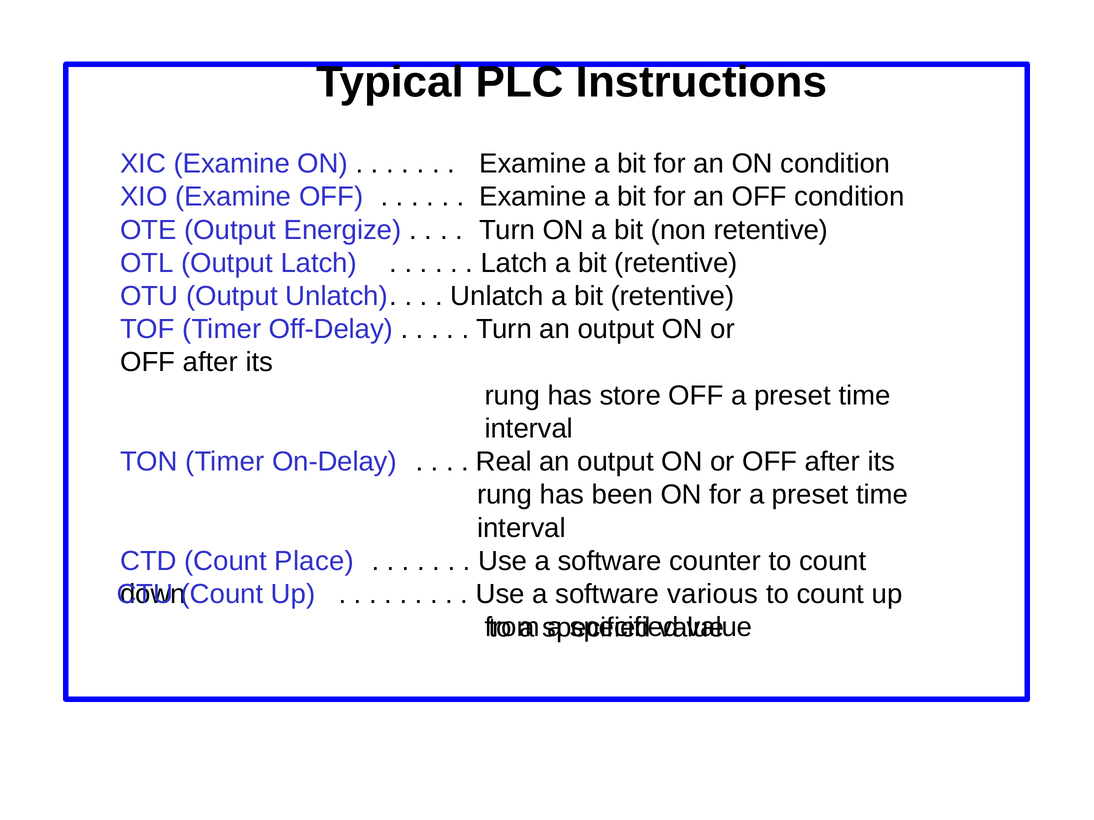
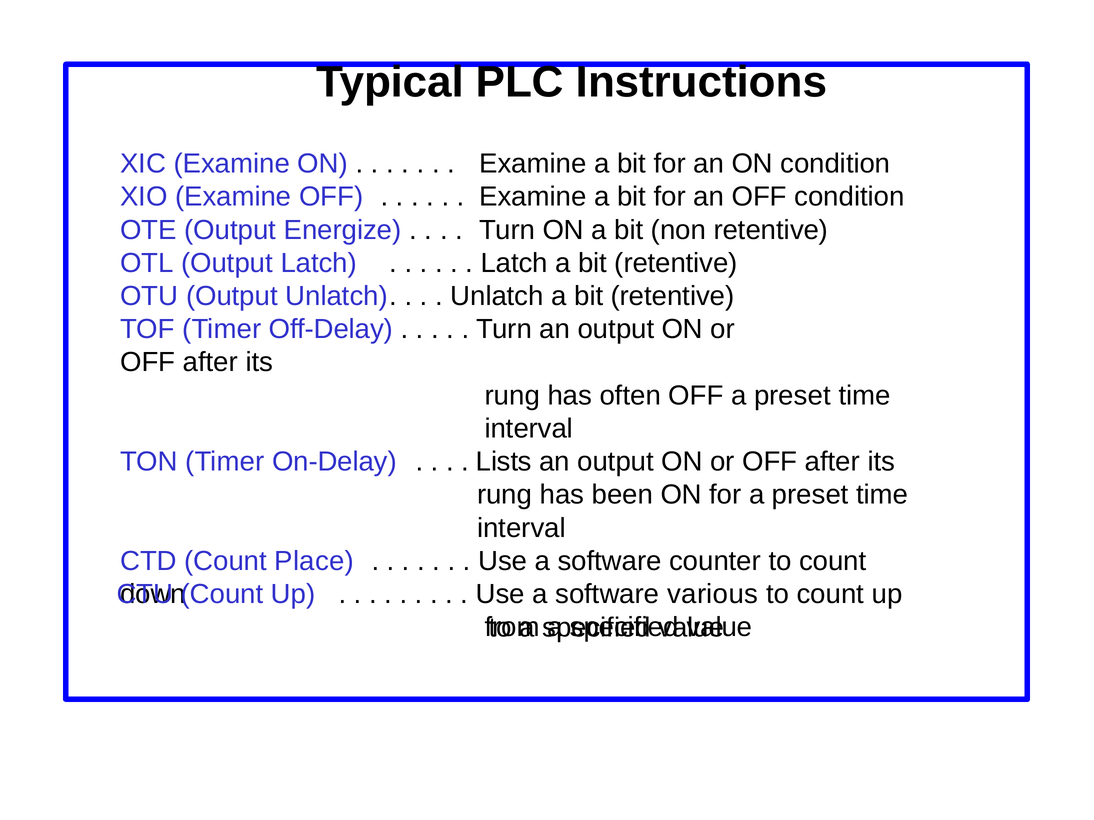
store: store -> often (630, 396)
Real: Real -> Lists (504, 462)
